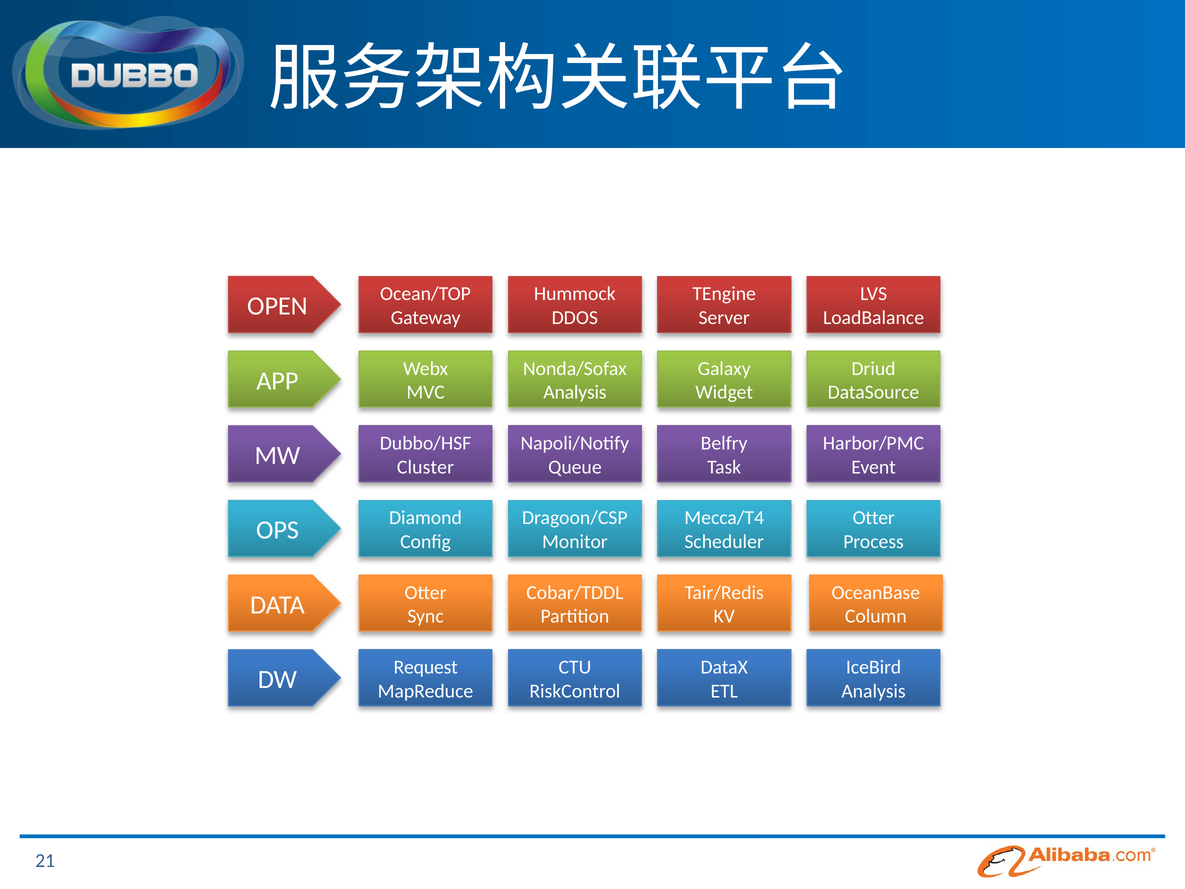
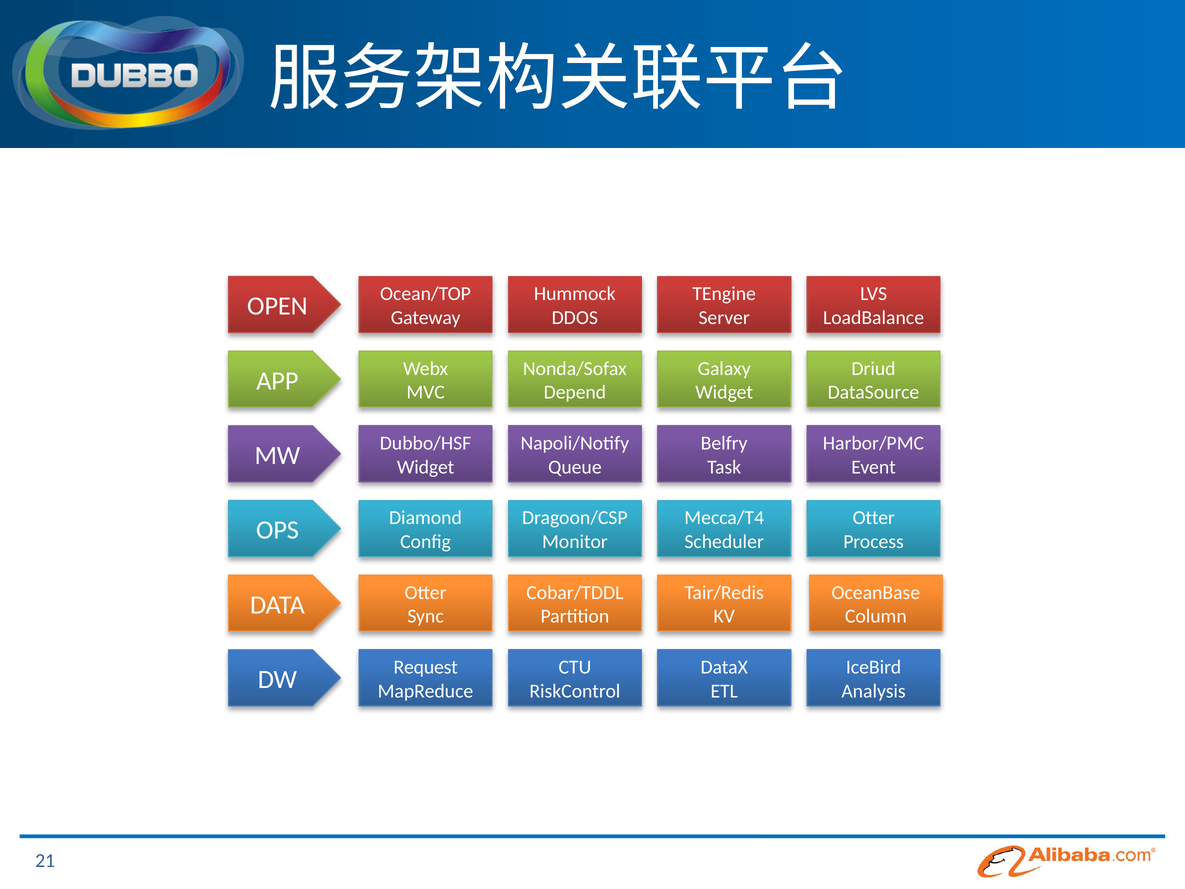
Analysis: Analysis -> Depend (575, 392)
Cluster: Cluster -> Widget (426, 467)
